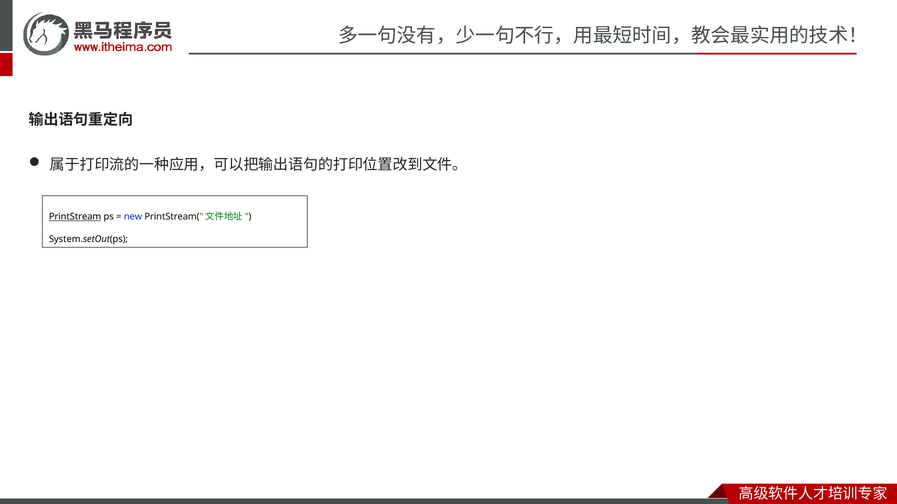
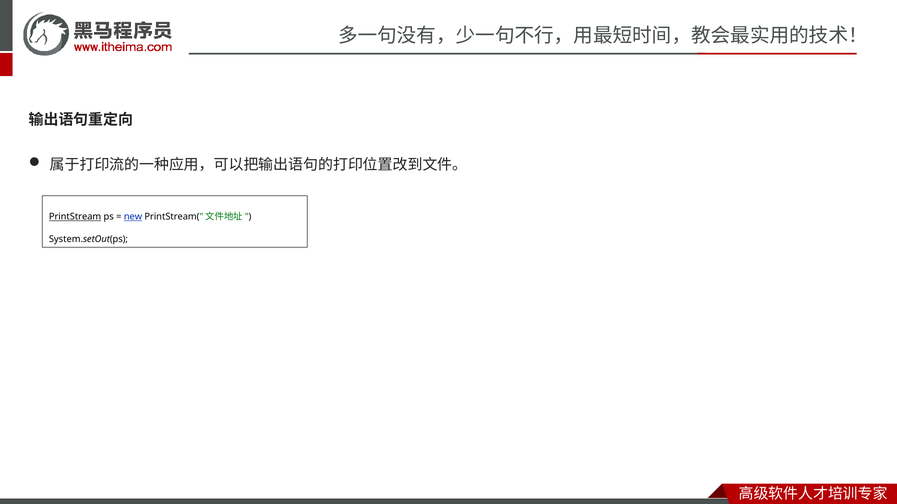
new underline: none -> present (133, 217)
